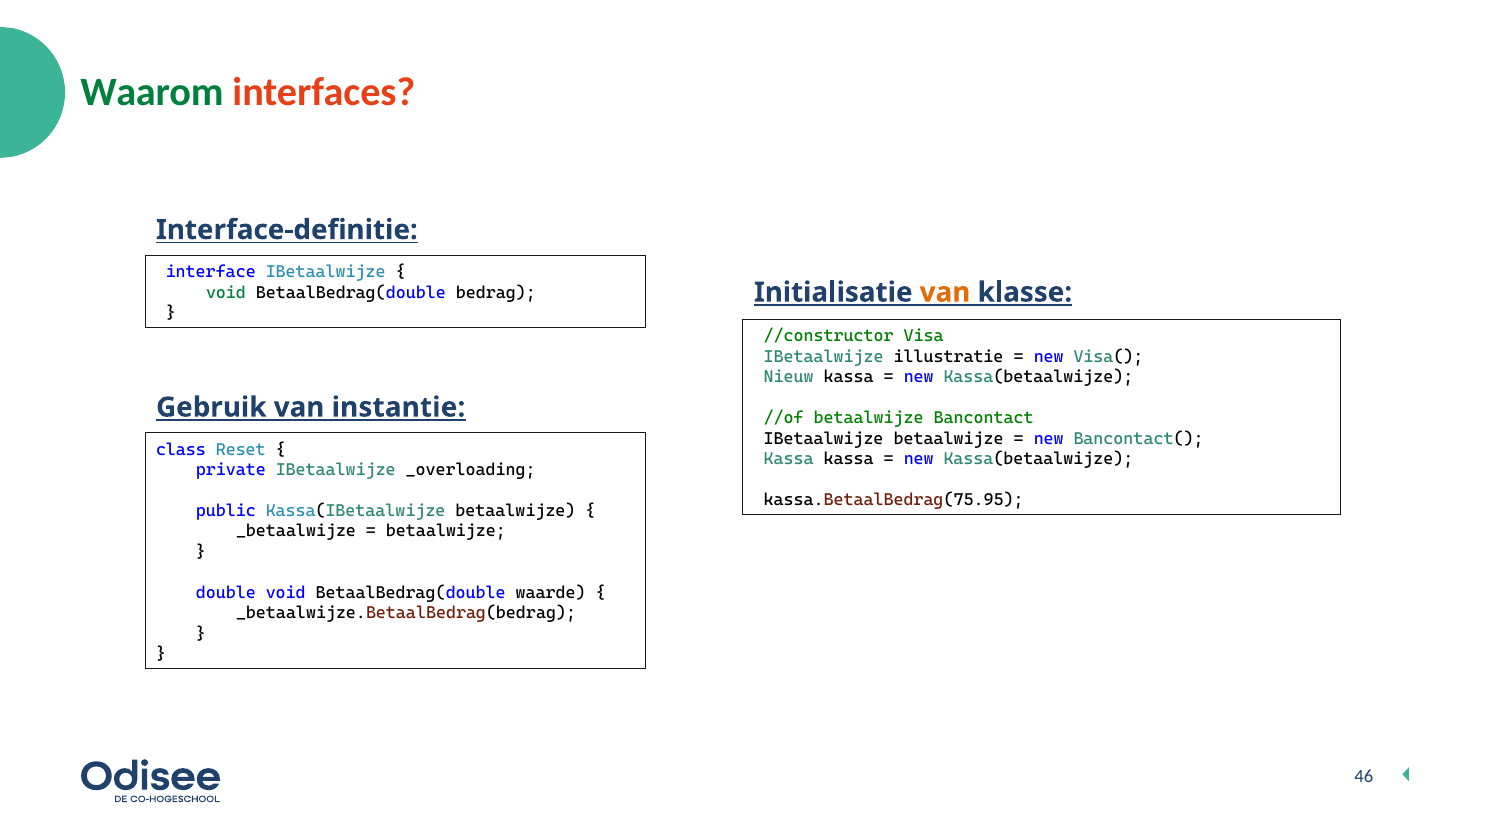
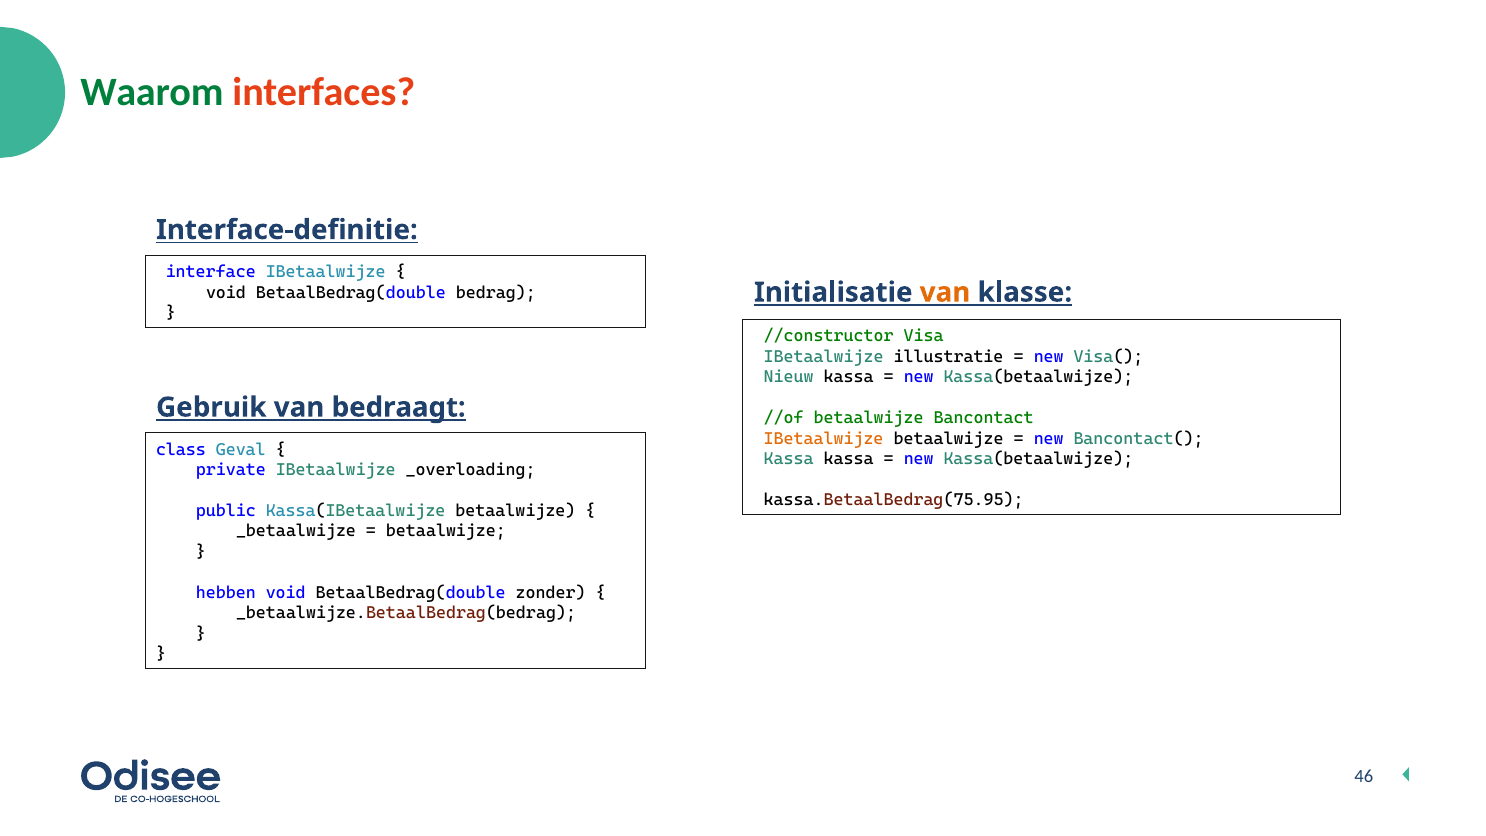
void colour: green -> black (226, 293)
instantie: instantie -> bedraagt (399, 407)
IBetaalwijze colour: black -> orange (824, 439)
Reset: Reset -> Geval (241, 449)
double: double -> hebben (226, 592)
waarde: waarde -> zonder (551, 592)
